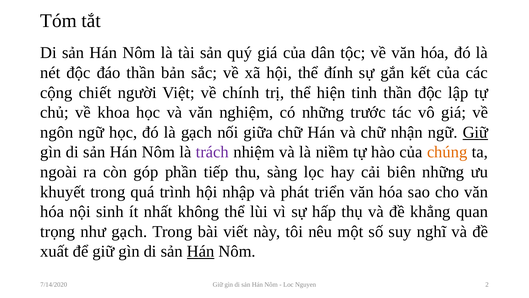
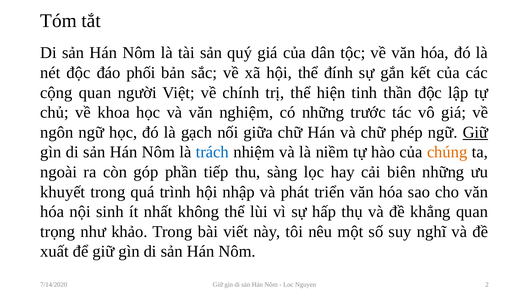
đáo thần: thần -> phối (141, 73)
cộng chiết: chiết -> quan (95, 92)
nhận: nhận -> phép (407, 132)
trách colour: purple -> blue (212, 152)
như gạch: gạch -> khảo (129, 231)
Hán underline: present -> none (201, 251)
